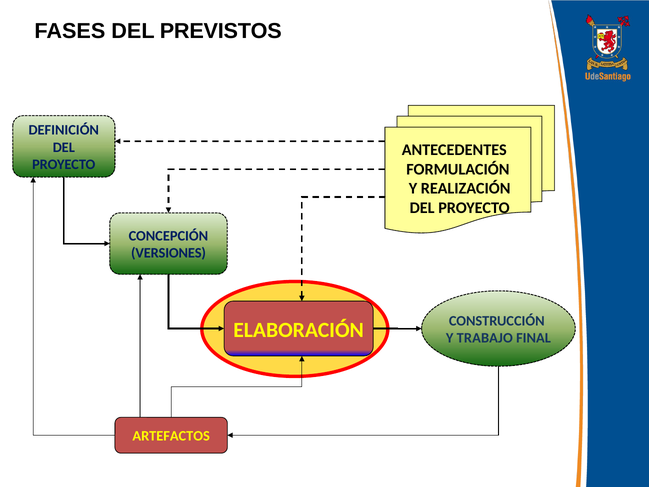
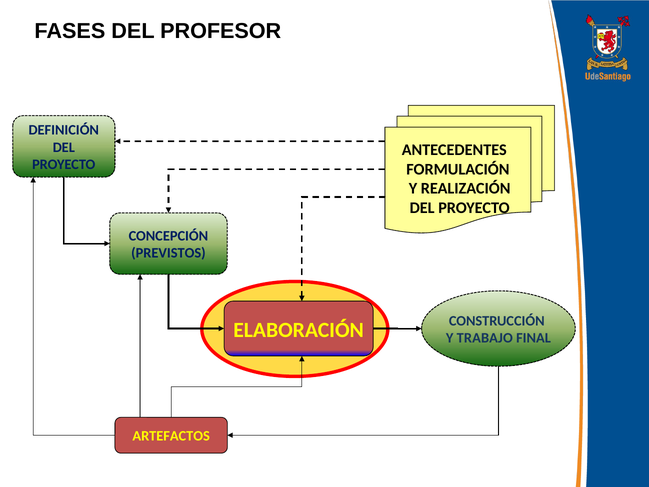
PREVISTOS: PREVISTOS -> PROFESOR (221, 31)
VERSIONES: VERSIONES -> PREVISTOS (168, 253)
